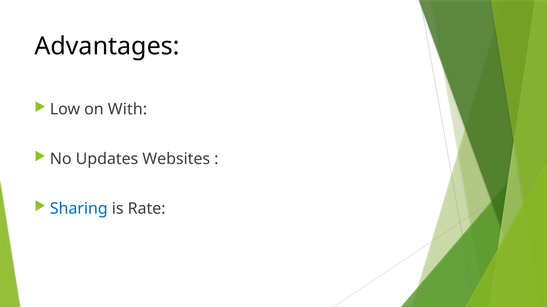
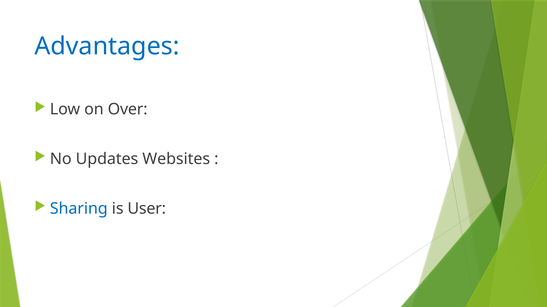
Advantages colour: black -> blue (107, 46)
With: With -> Over (128, 110)
Rate: Rate -> User (147, 209)
